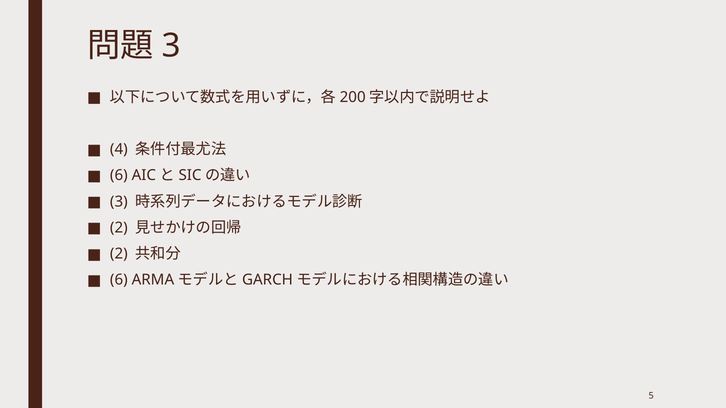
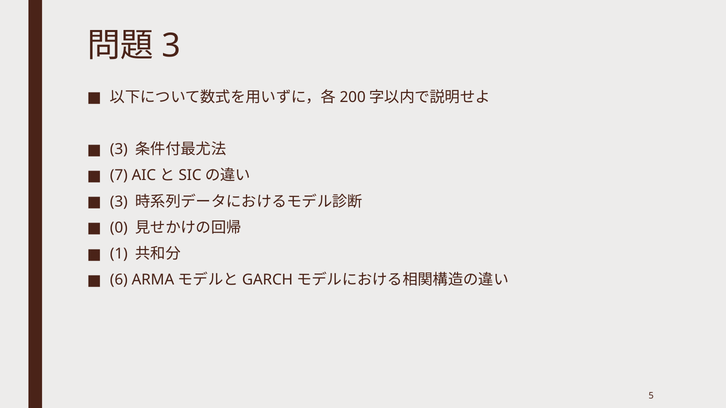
4: 4 -> 3 (119, 149)
6: 6 -> 7 (119, 176)
2: 2 -> 0 (119, 228)
2: 2 -> 1 (119, 254)
